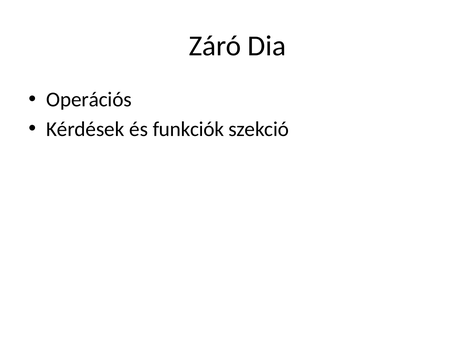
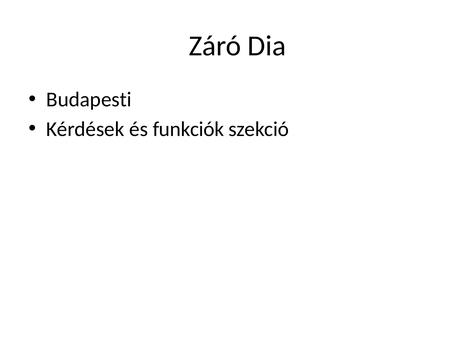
Operációs: Operációs -> Budapesti (89, 100)
